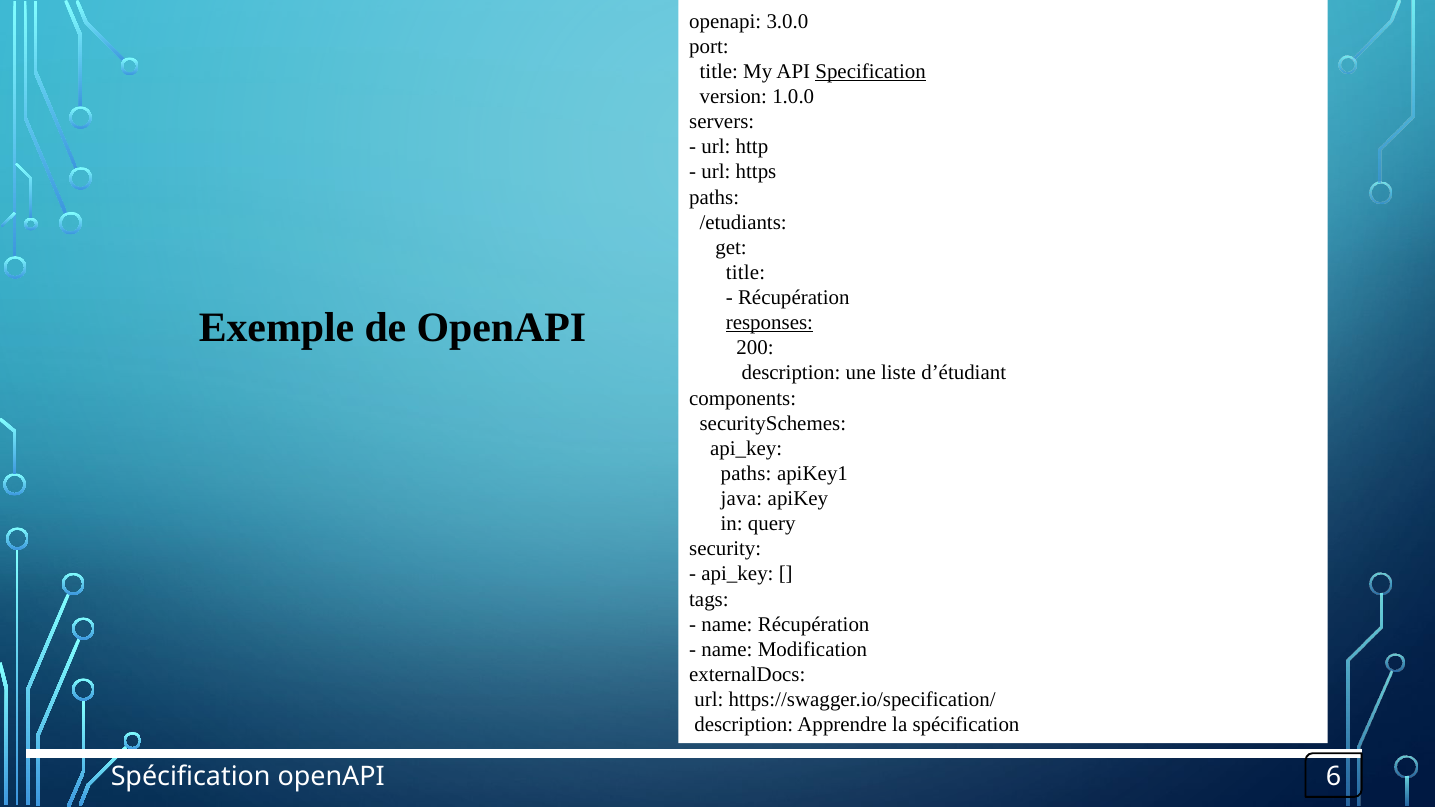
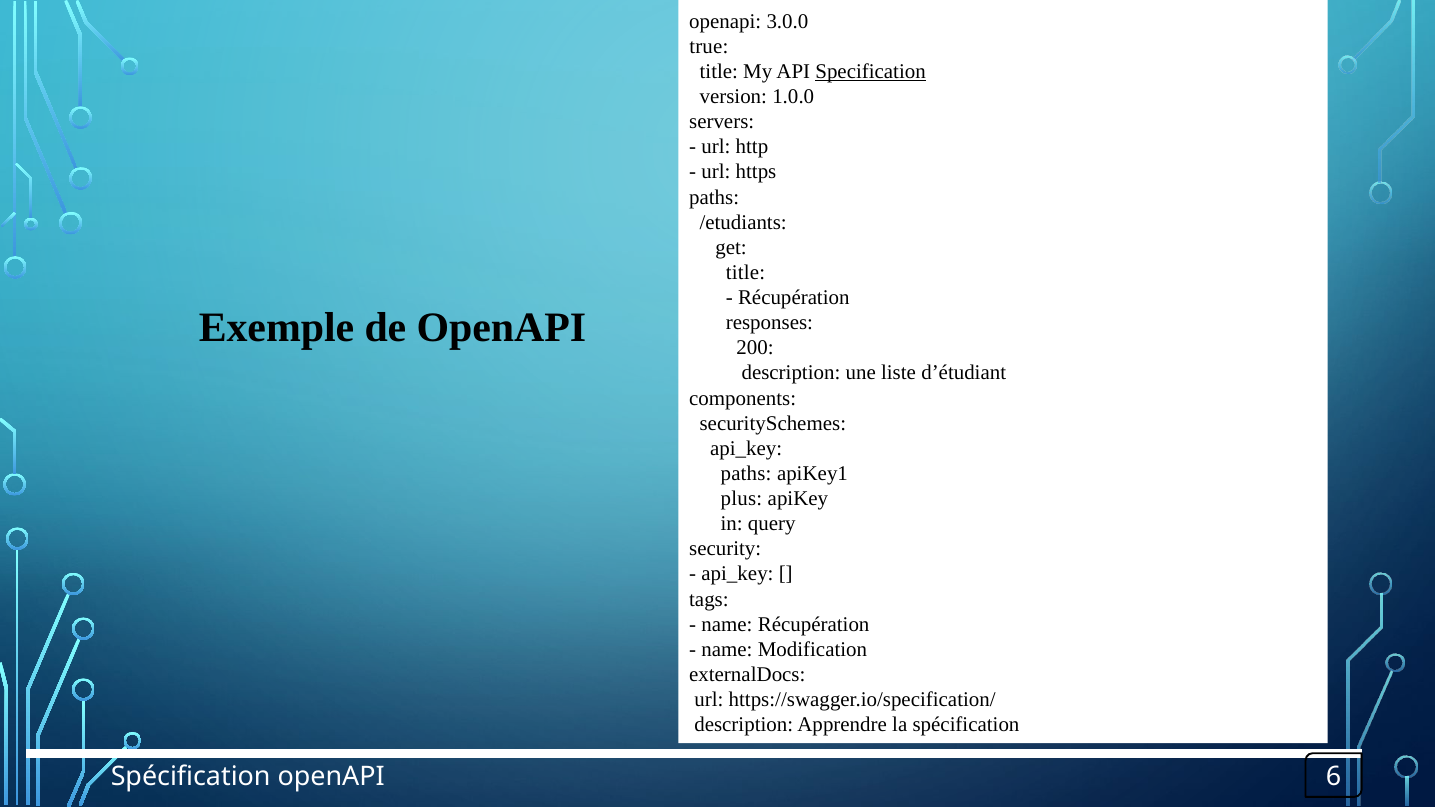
port: port -> true (709, 46)
responses underline: present -> none (769, 323)
java: java -> plus (741, 499)
